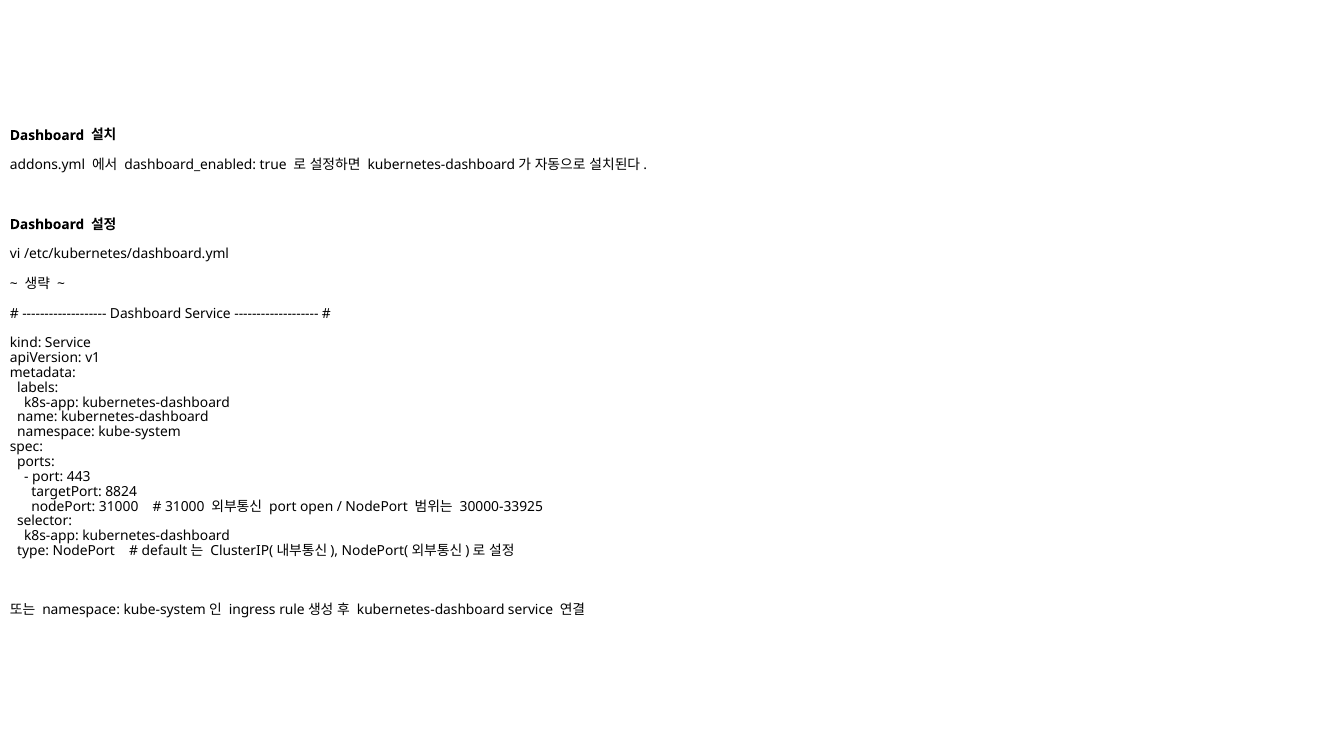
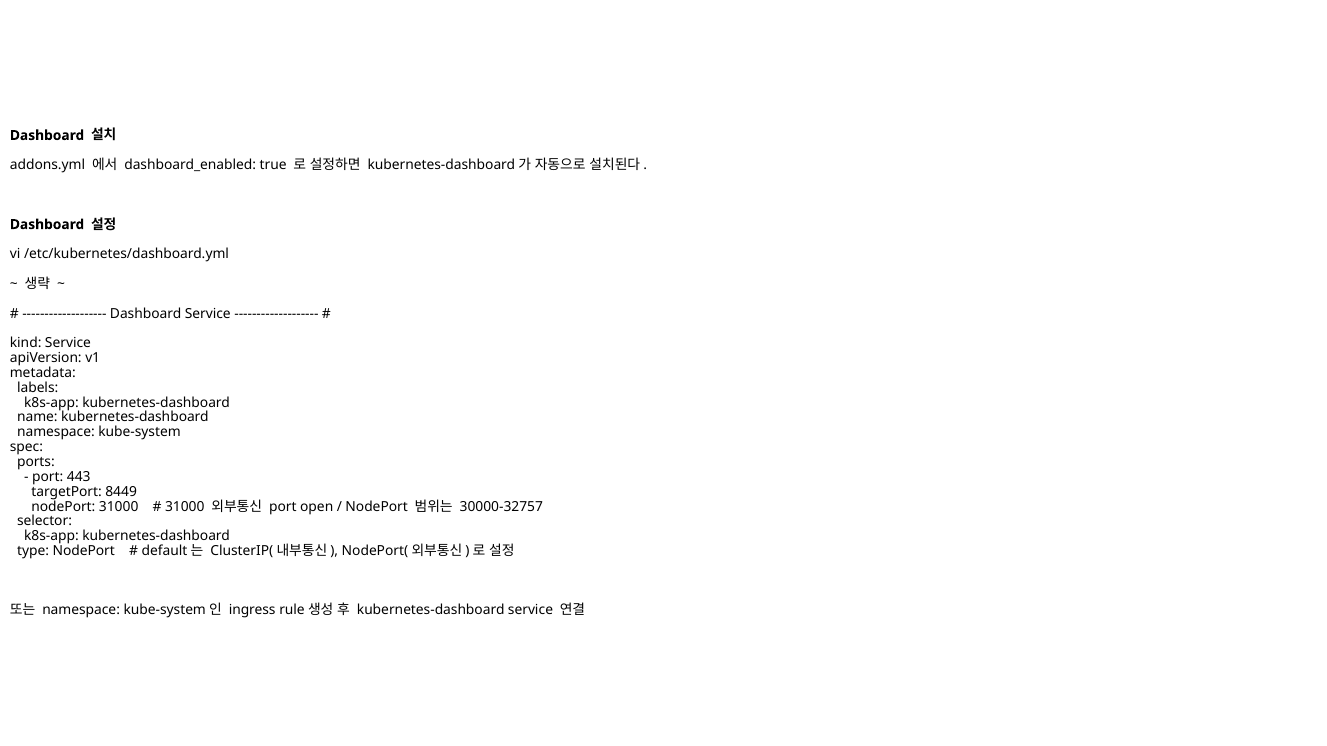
8824: 8824 -> 8449 (121, 492)
30000-33925: 30000-33925 -> 30000-32757 (501, 507)
